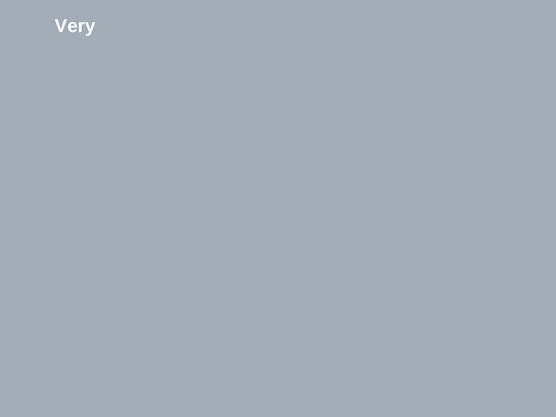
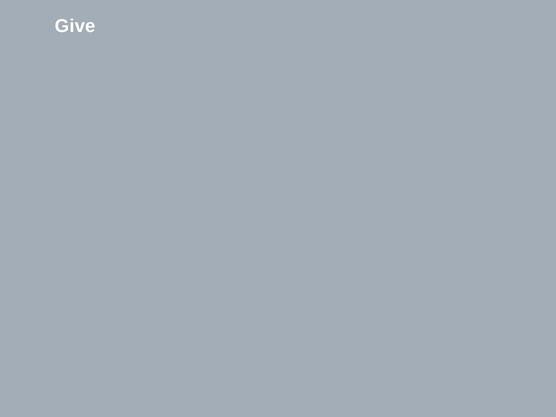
Very: Very -> Give (75, 26)
